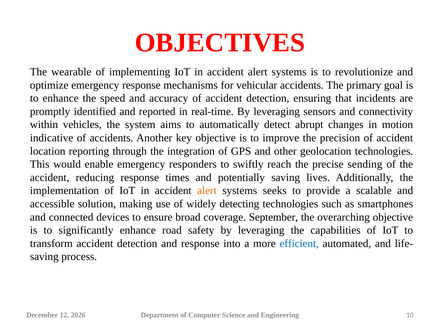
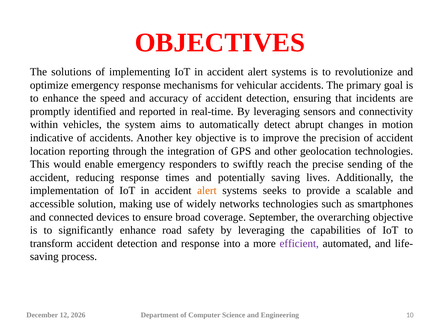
wearable: wearable -> solutions (71, 72)
detecting: detecting -> networks (239, 204)
efficient colour: blue -> purple (299, 243)
